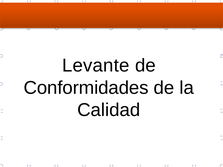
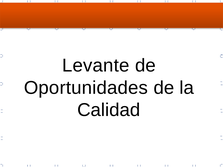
Conformidades: Conformidades -> Oportunidades (86, 88)
